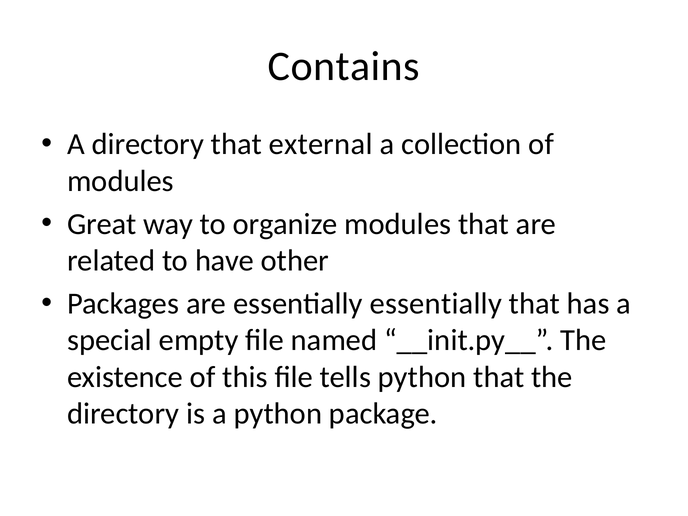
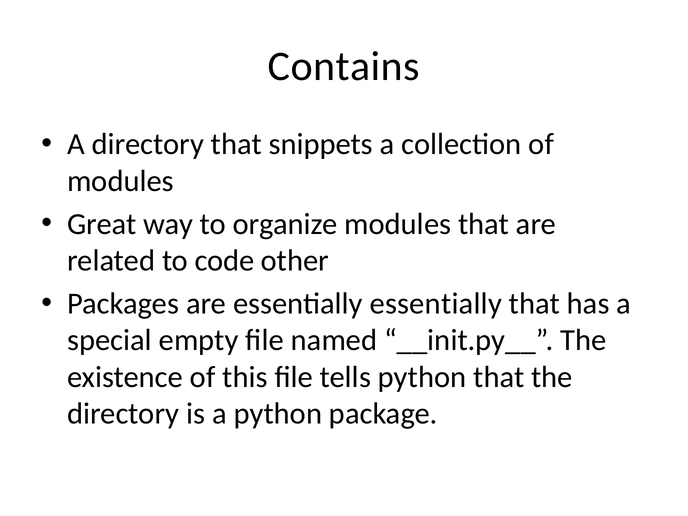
external: external -> snippets (321, 144)
have: have -> code (225, 261)
